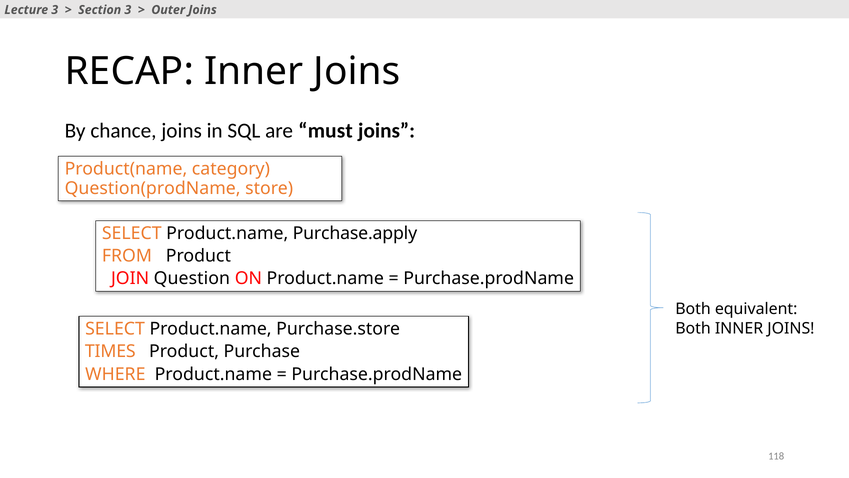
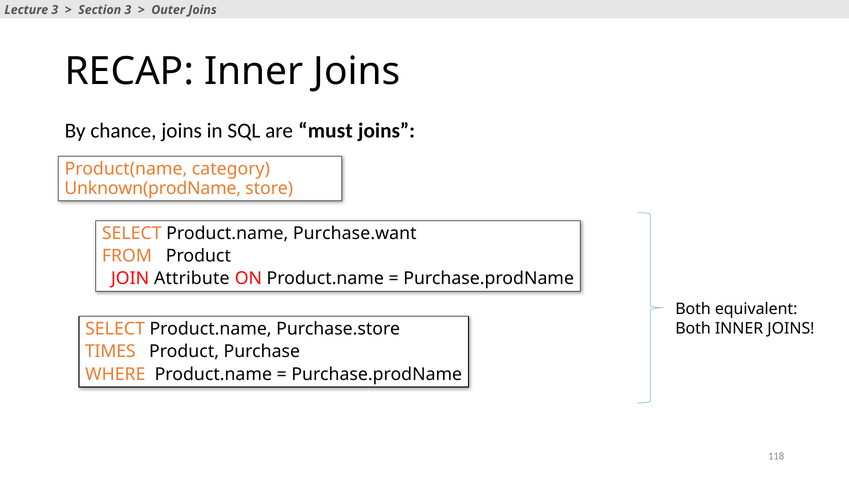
Question(prodName: Question(prodName -> Unknown(prodName (153, 188)
Purchase.apply: Purchase.apply -> Purchase.want (355, 233)
Question: Question -> Attribute (192, 278)
